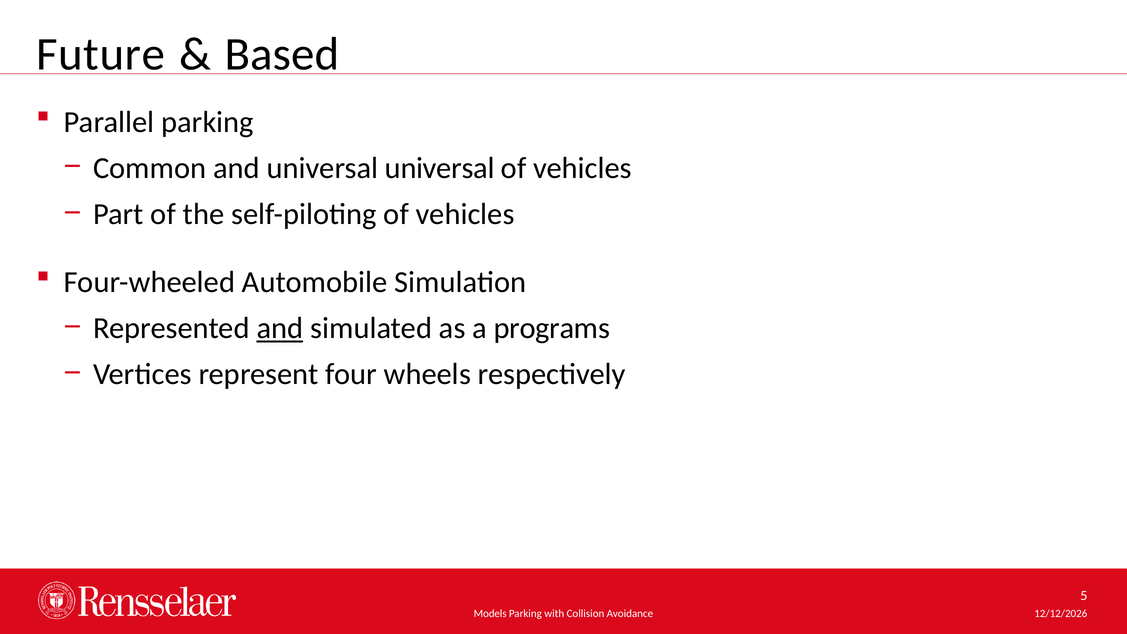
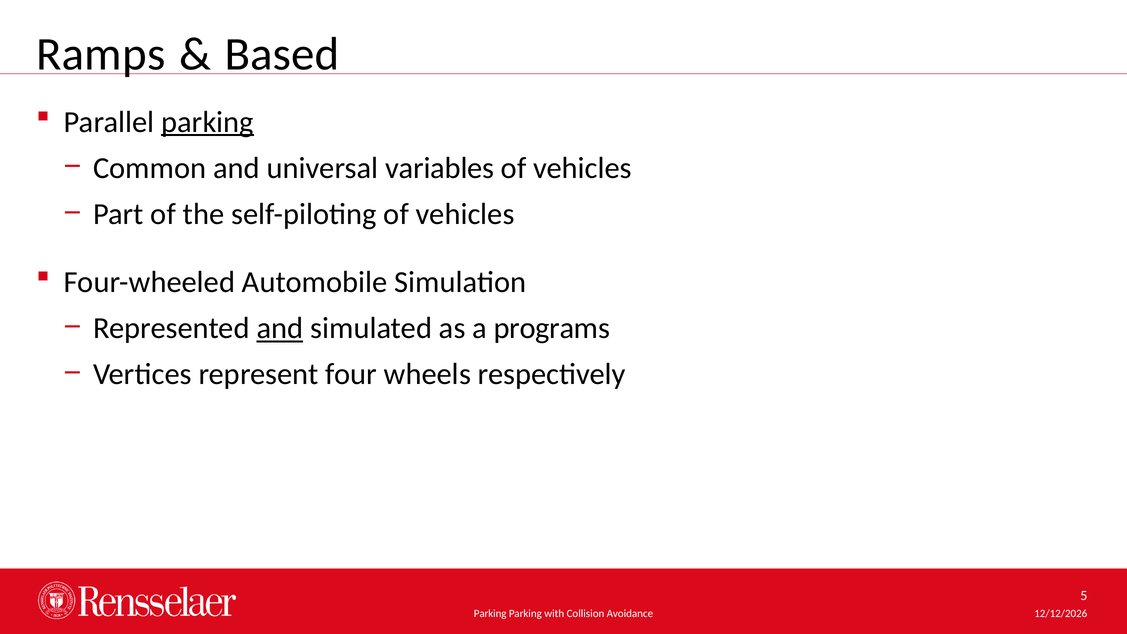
Future: Future -> Ramps (101, 54)
parking underline: none -> present (208, 122)
universal universal: universal -> variables (440, 168)
Models: Models -> Parking (490, 614)
